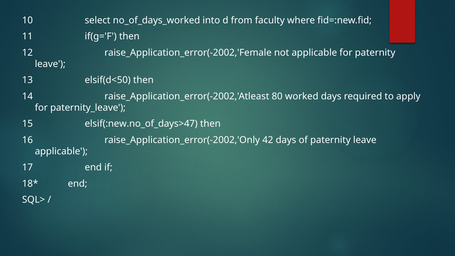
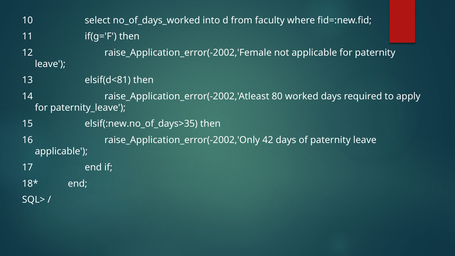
elsif(d<50: elsif(d<50 -> elsif(d<81 (108, 80)
elsif(:new.no_of_days>47: elsif(:new.no_of_days>47 -> elsif(:new.no_of_days>35 (141, 124)
